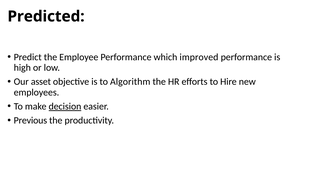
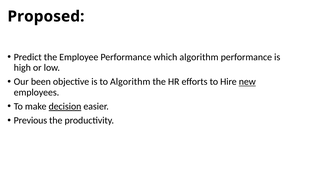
Predicted: Predicted -> Proposed (46, 16)
which improved: improved -> algorithm (199, 57)
asset: asset -> been (41, 81)
new underline: none -> present (247, 81)
